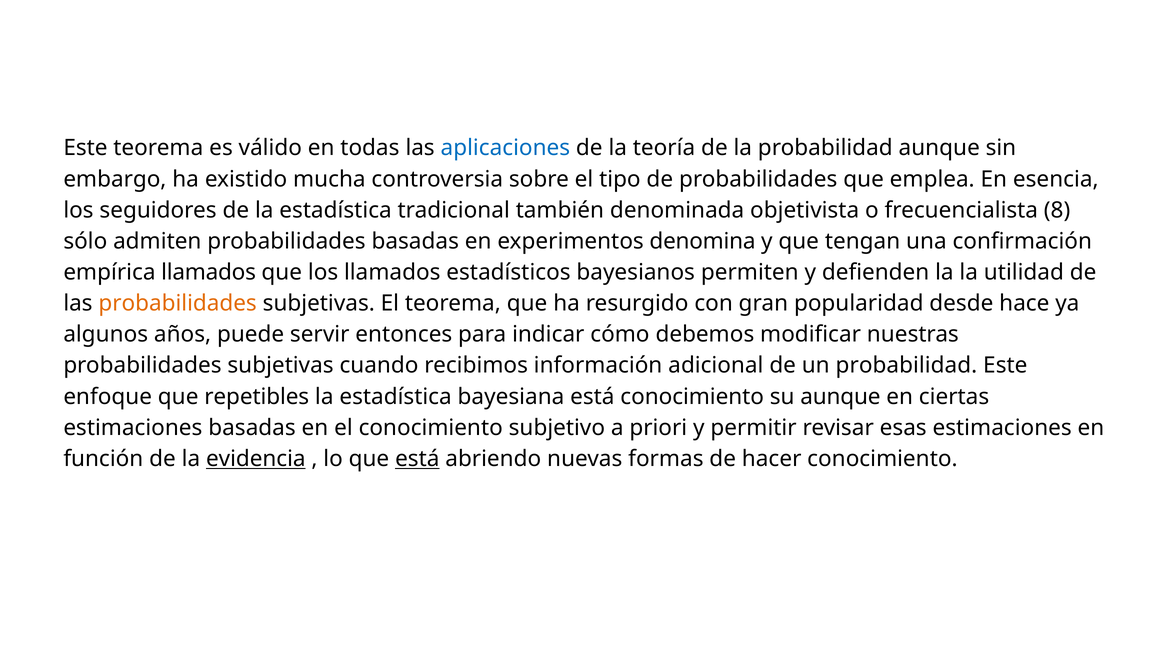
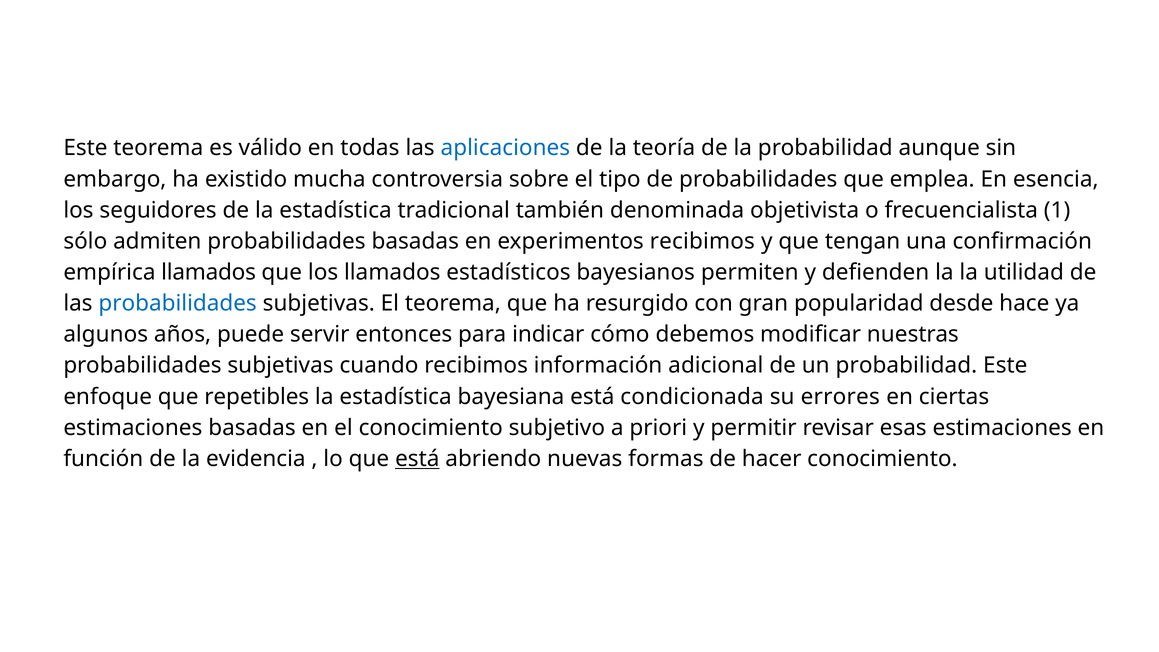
8: 8 -> 1 (1057, 210)
experimentos denomina: denomina -> recibimos (702, 241)
probabilidades colour: orange -> blue (178, 303)
está conocimiento: conocimiento -> condicionada (692, 397)
su aunque: aunque -> errores (840, 397)
evidencia underline: present -> none (256, 459)
